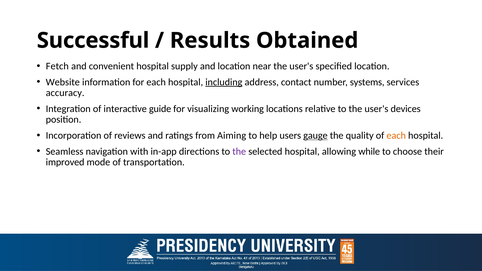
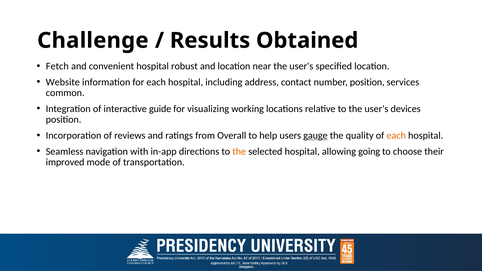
Successful: Successful -> Challenge (93, 40)
supply: supply -> robust (184, 66)
including underline: present -> none (224, 82)
number systems: systems -> position (367, 82)
accuracy: accuracy -> common (65, 93)
Aiming: Aiming -> Overall (232, 136)
the colour: purple -> orange (239, 151)
while: while -> going (369, 151)
